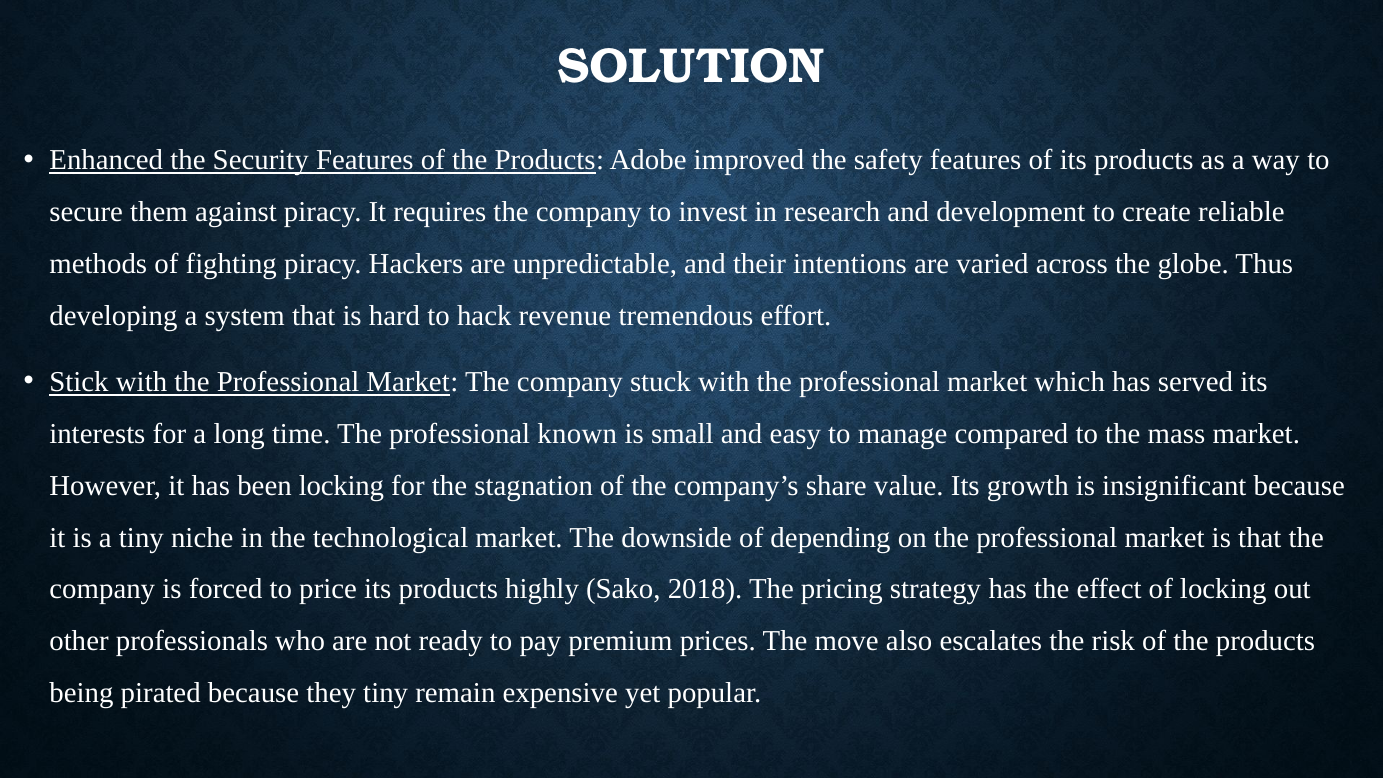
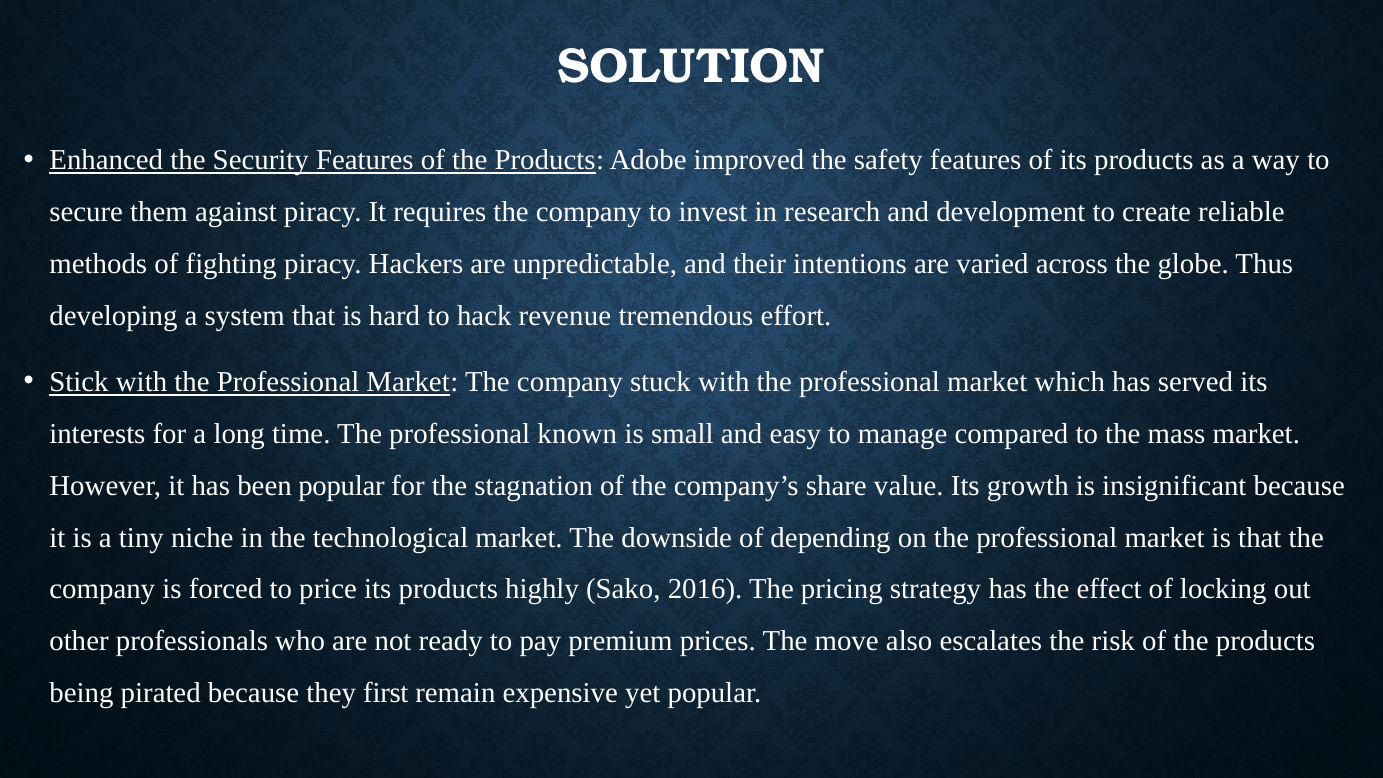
been locking: locking -> popular (341, 486)
2018: 2018 -> 2016 (705, 589)
they tiny: tiny -> first (386, 693)
